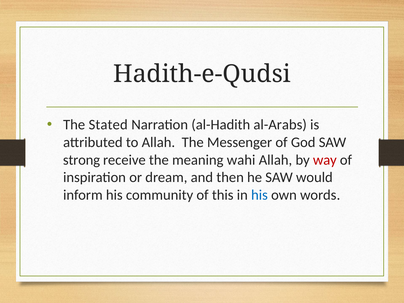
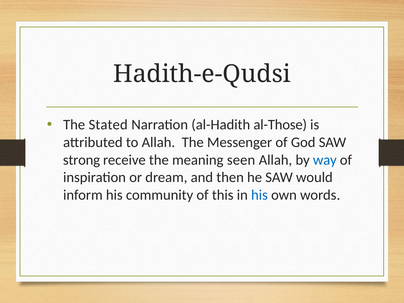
al-Arabs: al-Arabs -> al-Those (280, 125)
wahi: wahi -> seen (241, 160)
way colour: red -> blue (325, 160)
